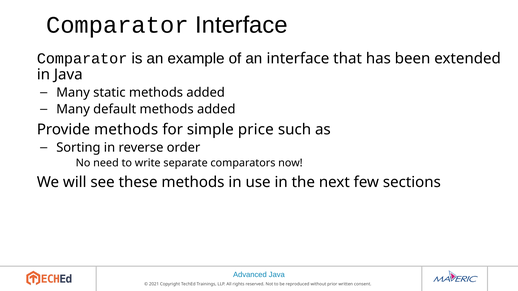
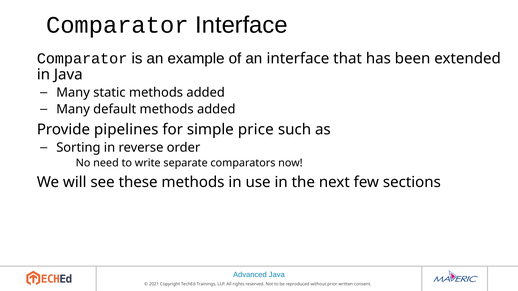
Provide methods: methods -> pipelines (126, 130)
